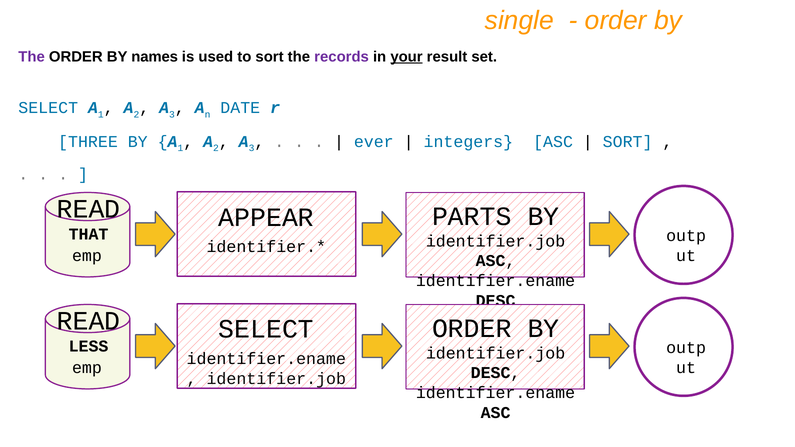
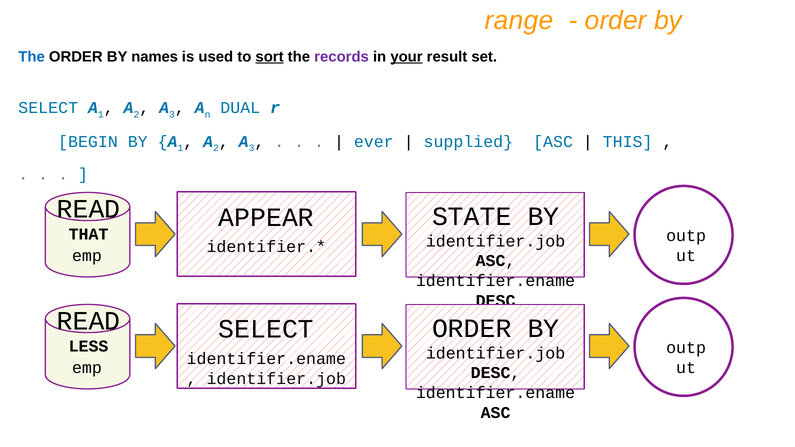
single: single -> range (519, 21)
The colour: purple -> blue (32, 57)
sort underline: none -> present (270, 57)
DATE: DATE -> DUAL (240, 108)
THREE: THREE -> BEGIN (88, 142)
integers: integers -> supplied (468, 142)
SORT: SORT -> THIS (628, 142)
PARTS: PARTS -> STATE (472, 217)
